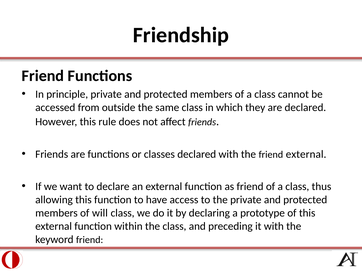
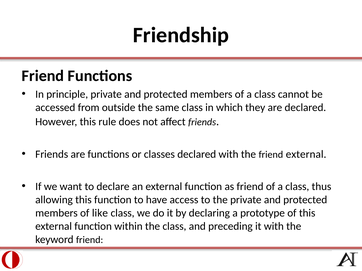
will: will -> like (100, 213)
